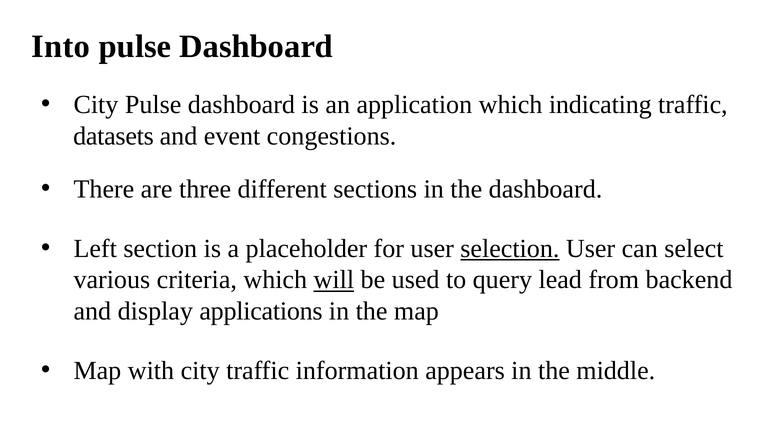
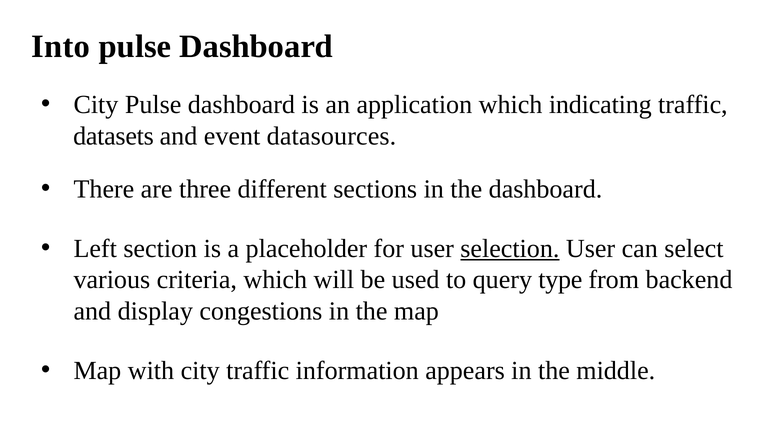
congestions: congestions -> datasources (331, 136)
will underline: present -> none (334, 280)
lead: lead -> type (560, 280)
applications: applications -> congestions (261, 311)
